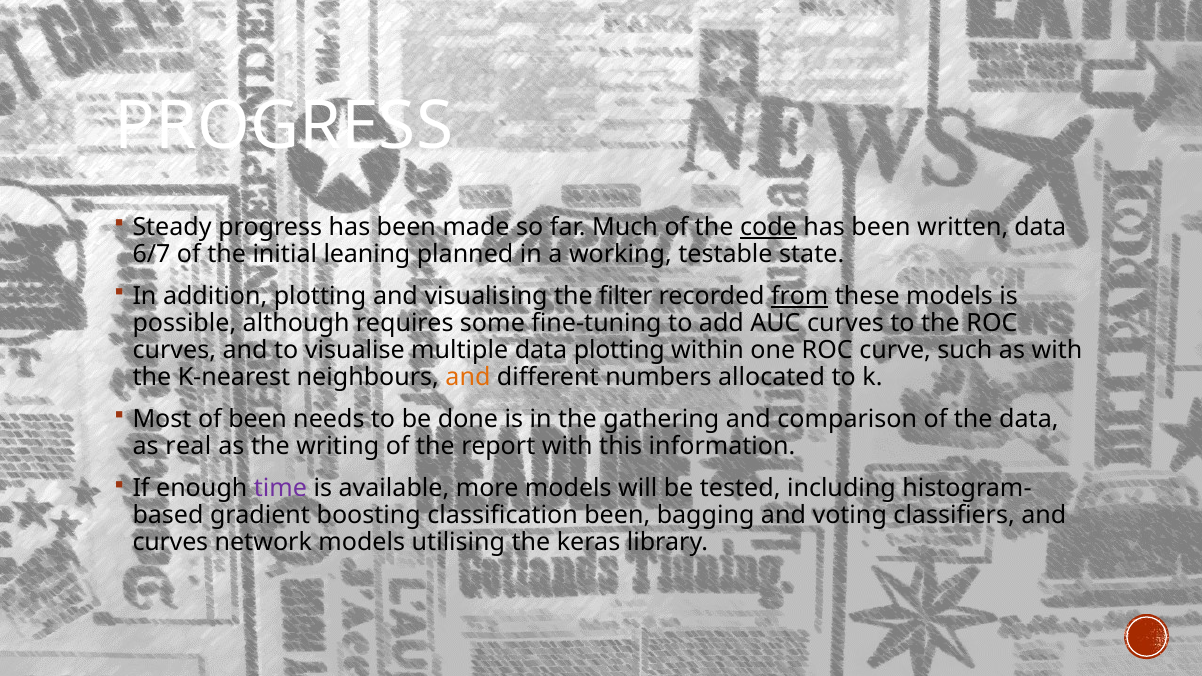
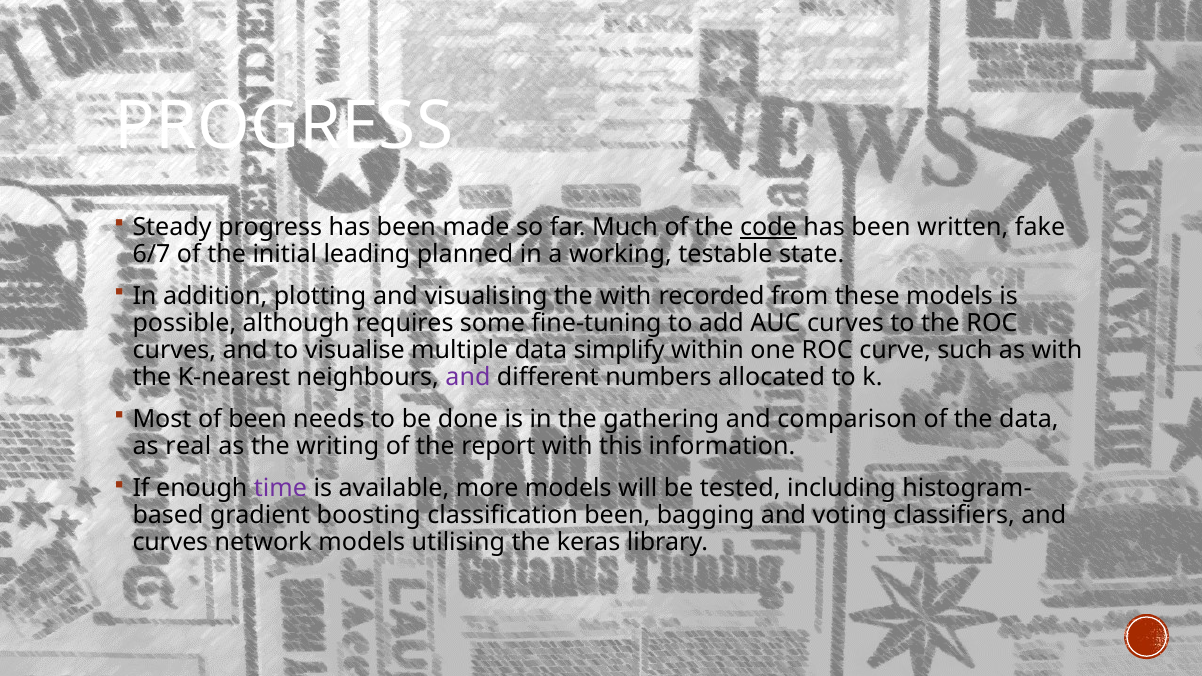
written data: data -> fake (1040, 227)
leaning: leaning -> leading (367, 254)
the filter: filter -> with (626, 296)
from underline: present -> none (800, 296)
data plotting: plotting -> simplify (619, 350)
and colour: orange -> purple (468, 377)
